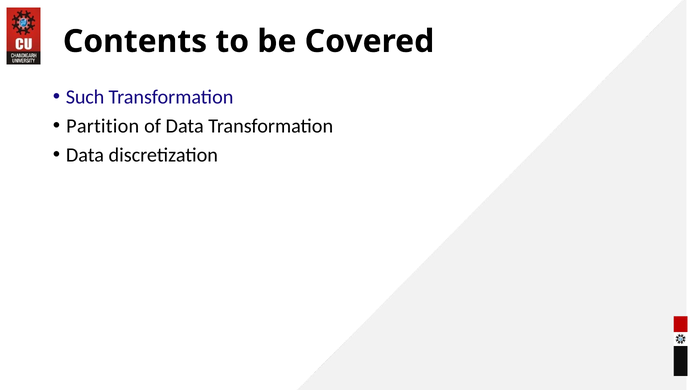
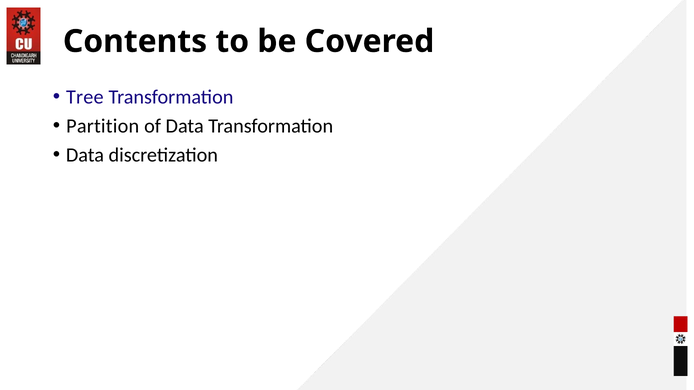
Such: Such -> Tree (85, 97)
